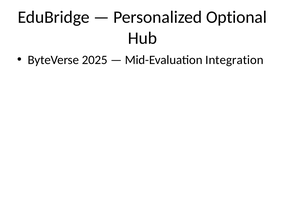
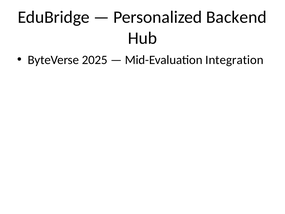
Optional: Optional -> Backend (236, 17)
